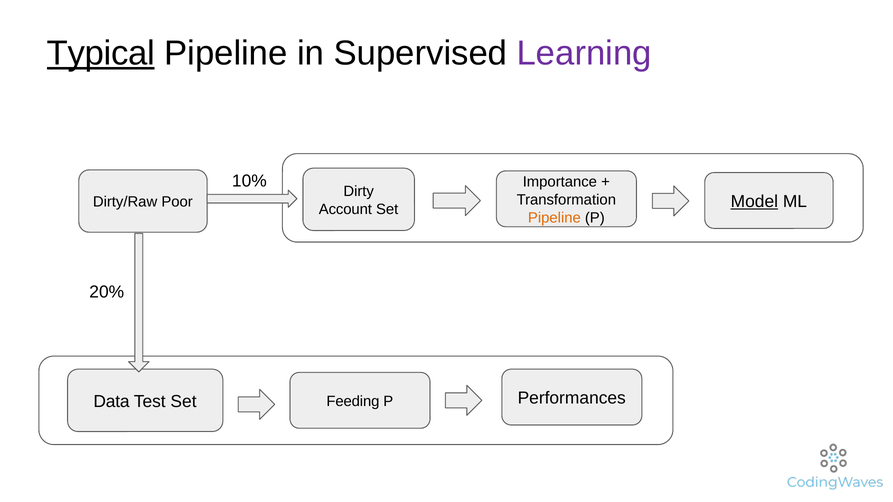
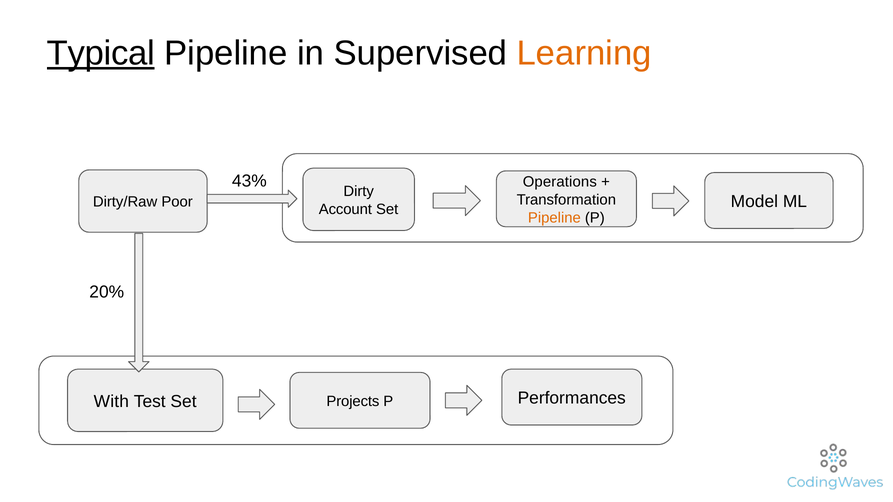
Learning colour: purple -> orange (584, 53)
10%: 10% -> 43% (249, 181)
Importance: Importance -> Operations (560, 182)
Model underline: present -> none (754, 202)
Data: Data -> With (111, 402)
Feeding: Feeding -> Projects (353, 402)
